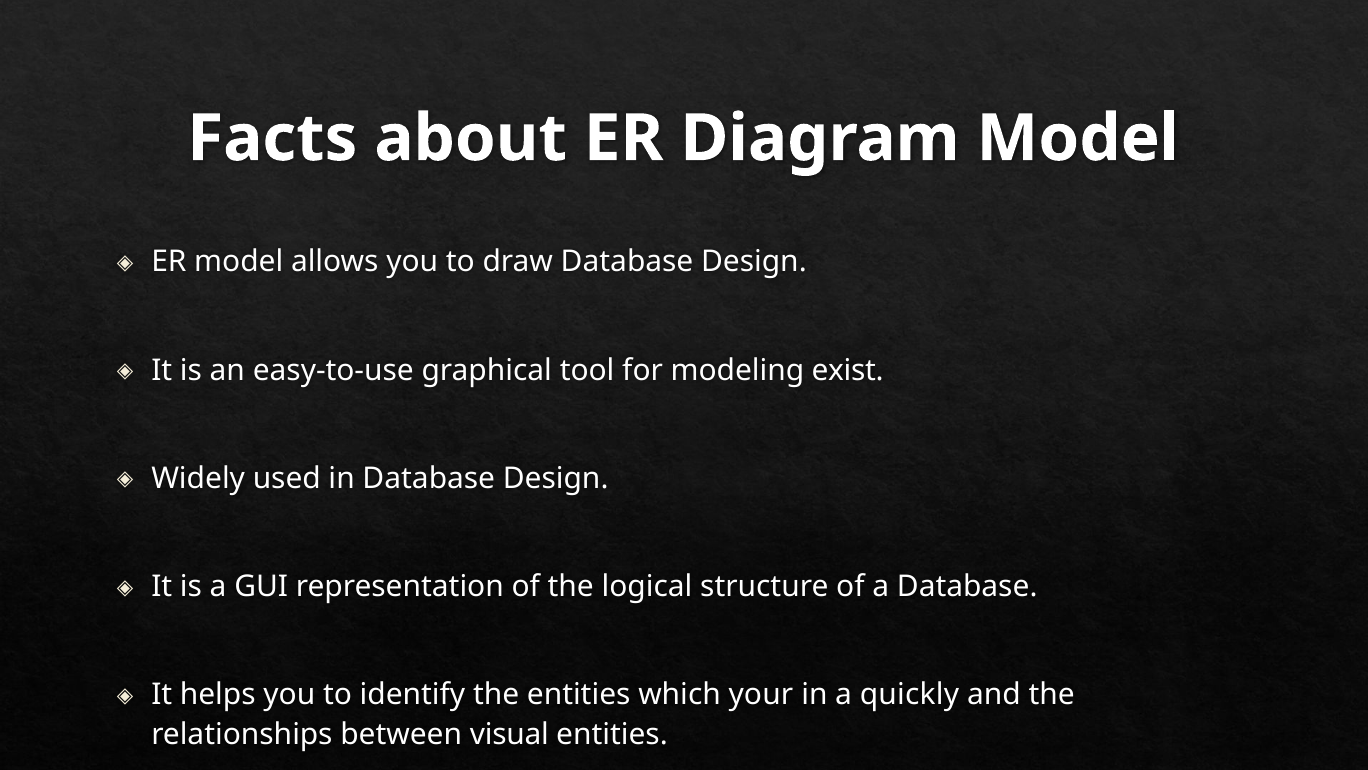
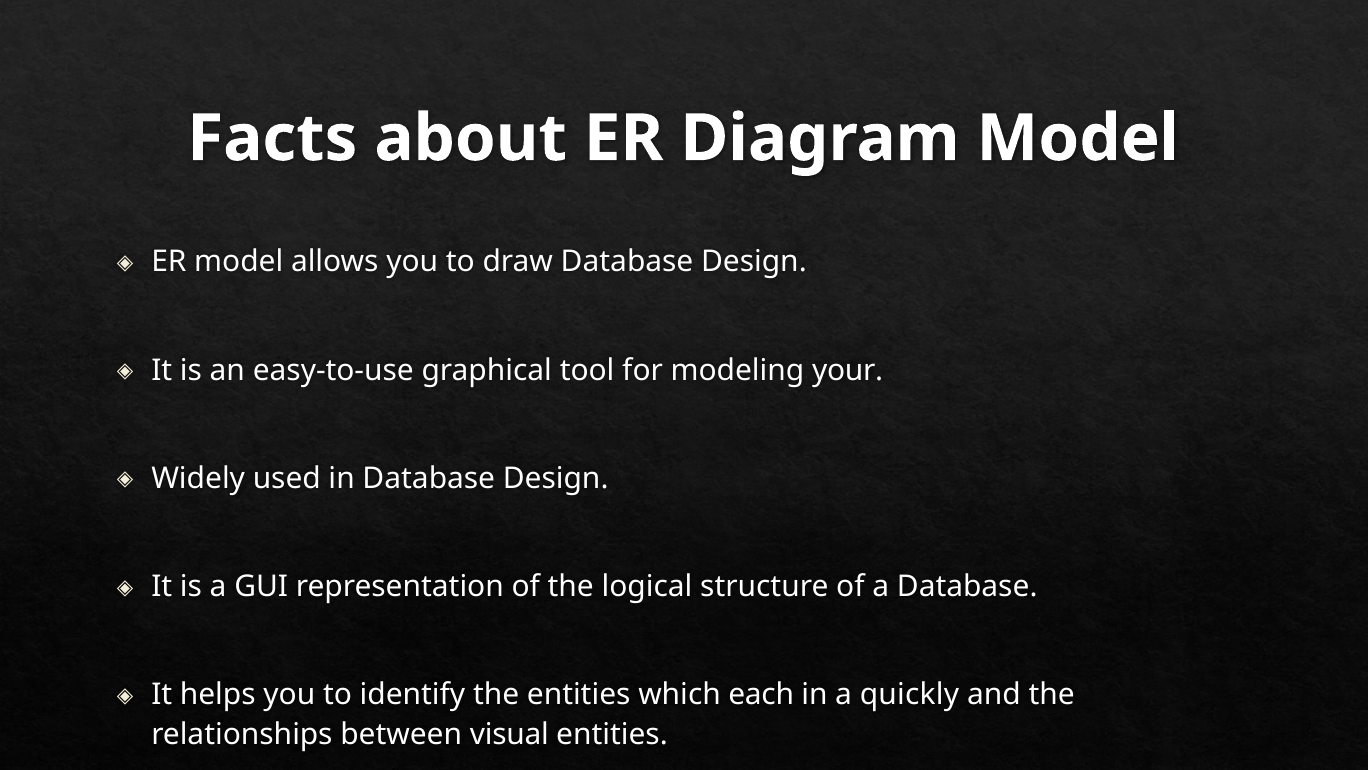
exist: exist -> your (848, 370)
your: your -> each (761, 694)
